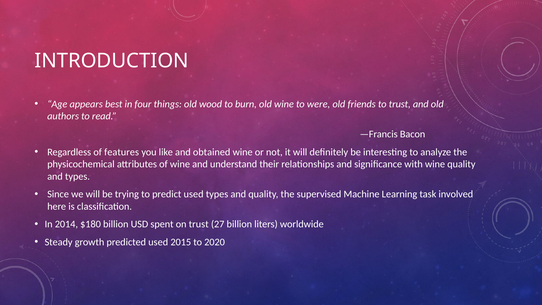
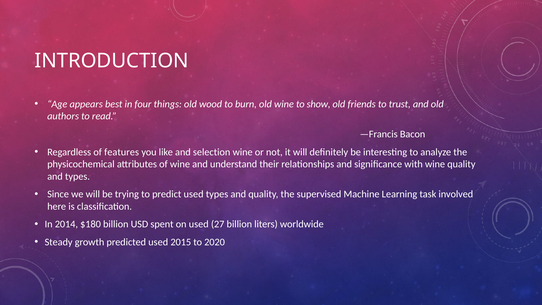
were: were -> show (319, 104)
obtained: obtained -> selection (212, 152)
on trust: trust -> used (199, 224)
